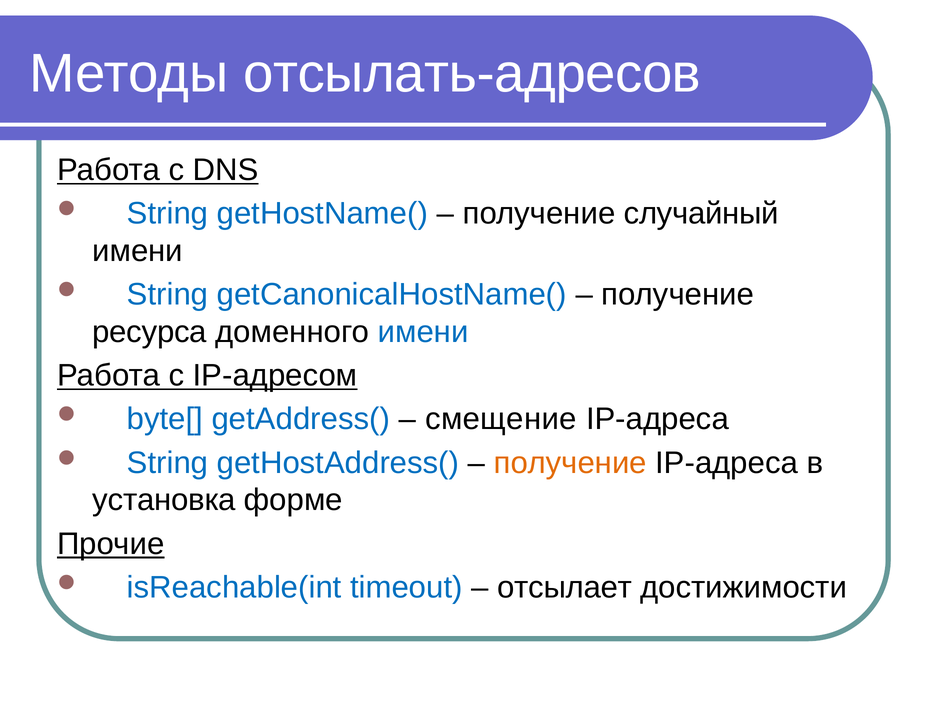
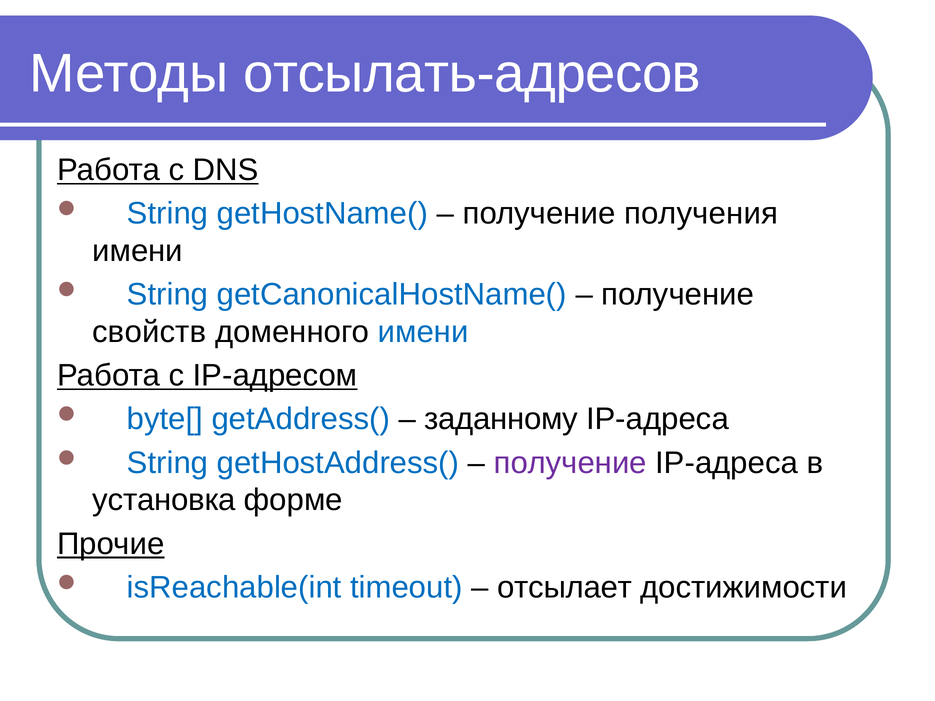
случайный: случайный -> получения (701, 214)
ресурса: ресурса -> свойств (149, 332)
смещение: смещение -> заданному (501, 419)
получение colour: orange -> purple (570, 463)
